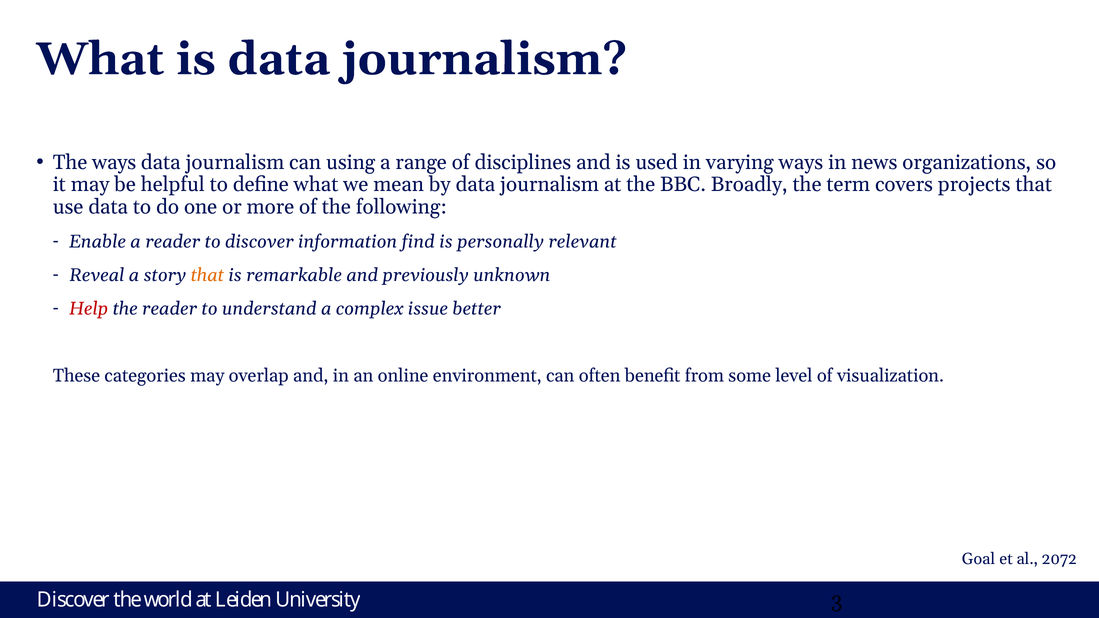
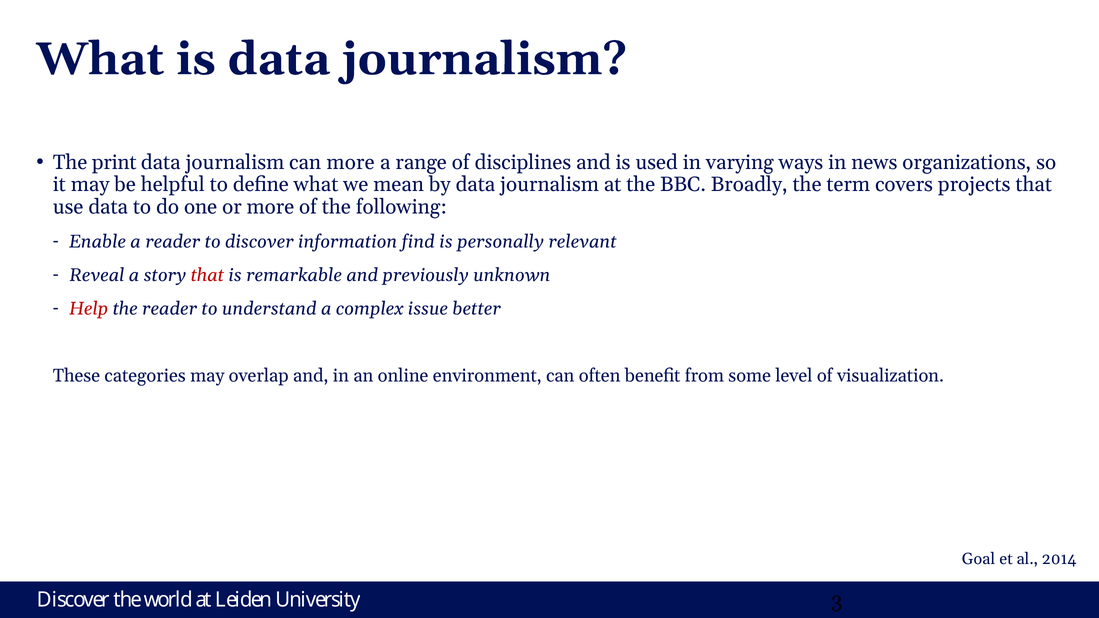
The ways: ways -> print (114, 162)
can using: using -> more (351, 162)
that colour: orange -> red (207, 275)
2072: 2072 -> 2014 (1059, 559)
